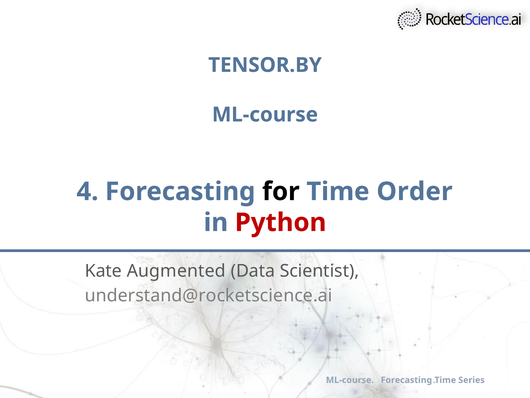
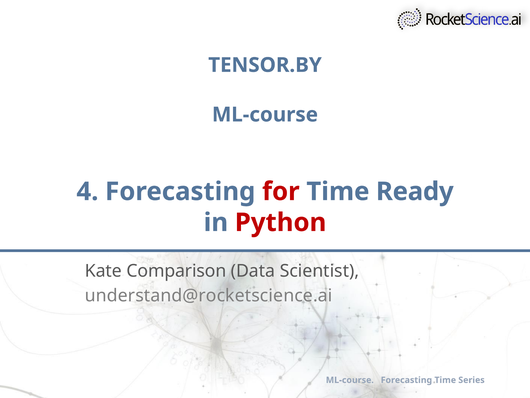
for colour: black -> red (281, 191)
Order: Order -> Ready (415, 191)
Augmented: Augmented -> Comparison (176, 271)
